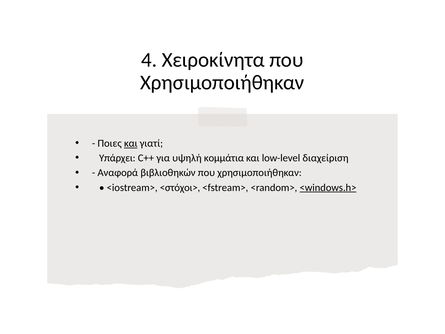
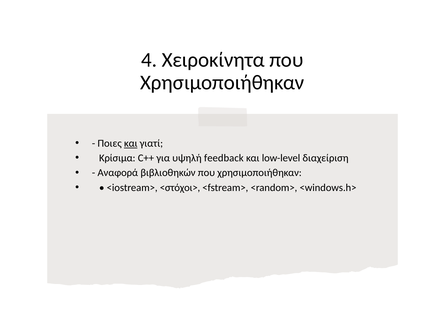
Υπάρχει: Υπάρχει -> Κρίσιμα (117, 158)
κομμάτια: κομμάτια -> feedback (224, 158)
<windows.h> underline: present -> none (328, 187)
